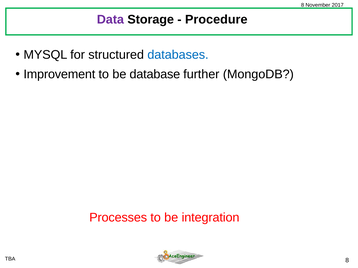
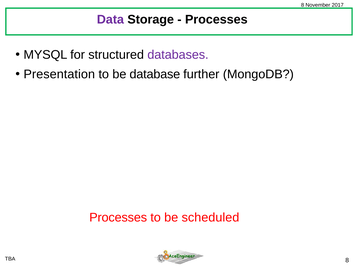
Procedure: Procedure -> Processes (216, 20)
databases colour: blue -> purple (178, 55)
Improvement: Improvement -> Presentation (59, 74)
integration: integration -> scheduled (210, 218)
